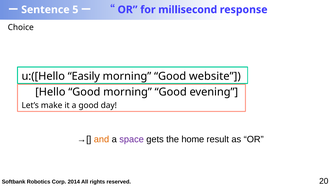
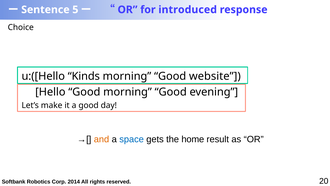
millisecond: millisecond -> introduced (188, 10)
Easily: Easily -> Kinds (84, 76)
space colour: purple -> blue (132, 139)
